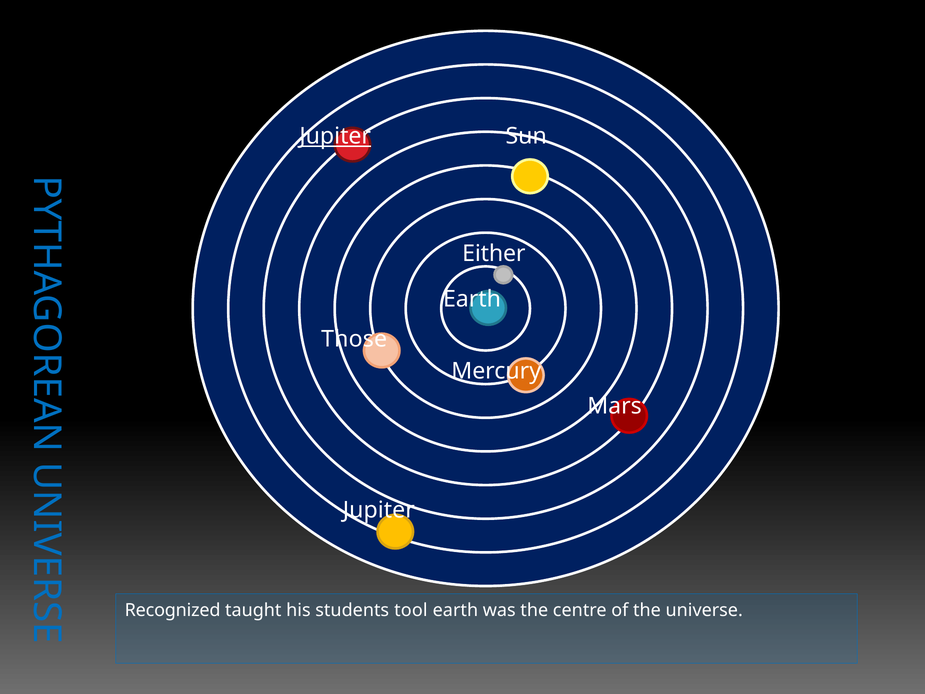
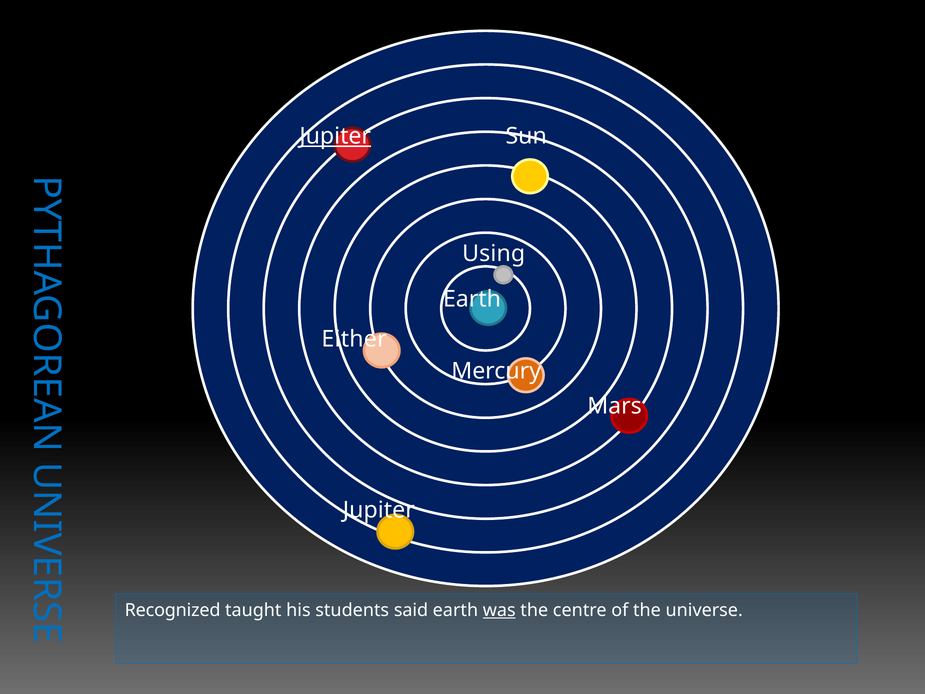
Either: Either -> Using (494, 254)
Those: Those -> Either (354, 339)
tool: tool -> said (411, 610)
was underline: none -> present (499, 610)
